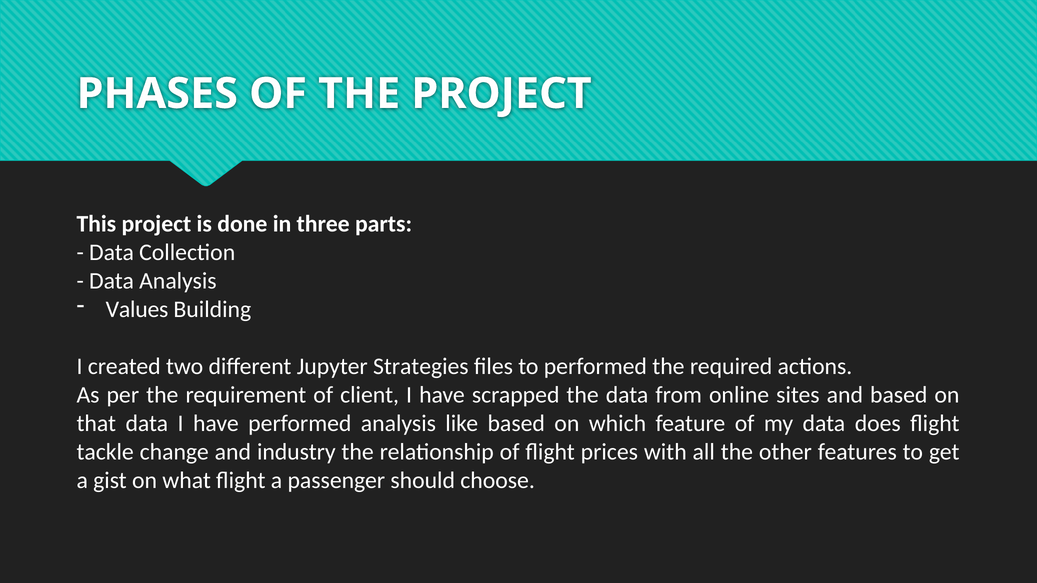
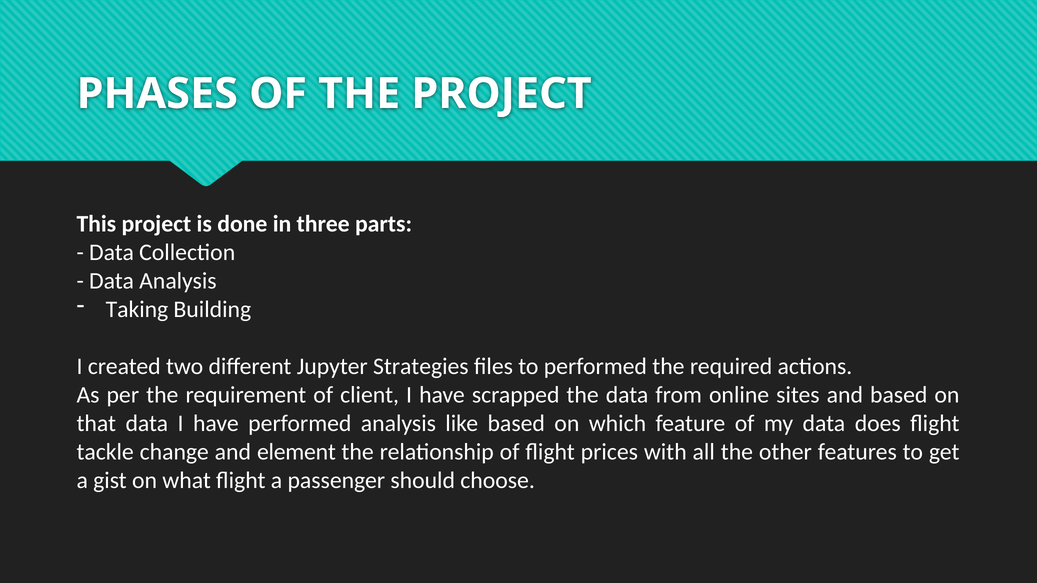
Values: Values -> Taking (137, 310)
industry: industry -> element (296, 452)
